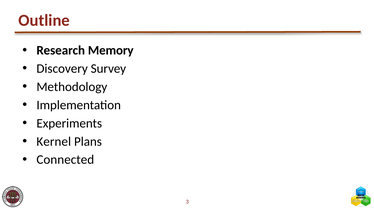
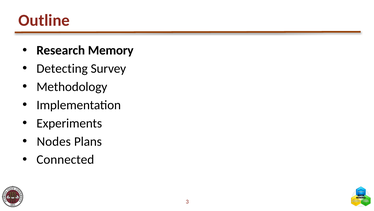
Discovery: Discovery -> Detecting (62, 68)
Kernel: Kernel -> Nodes (54, 141)
